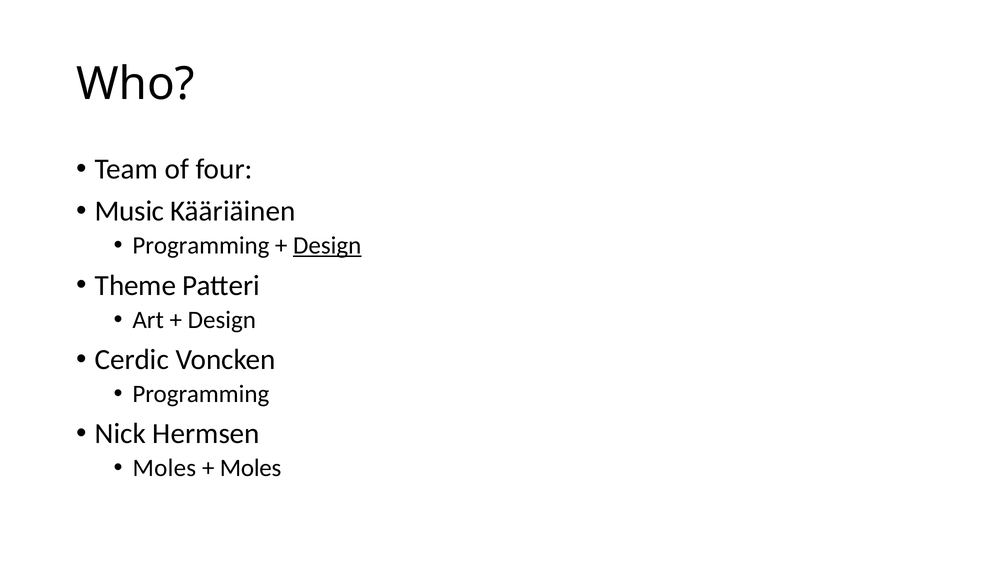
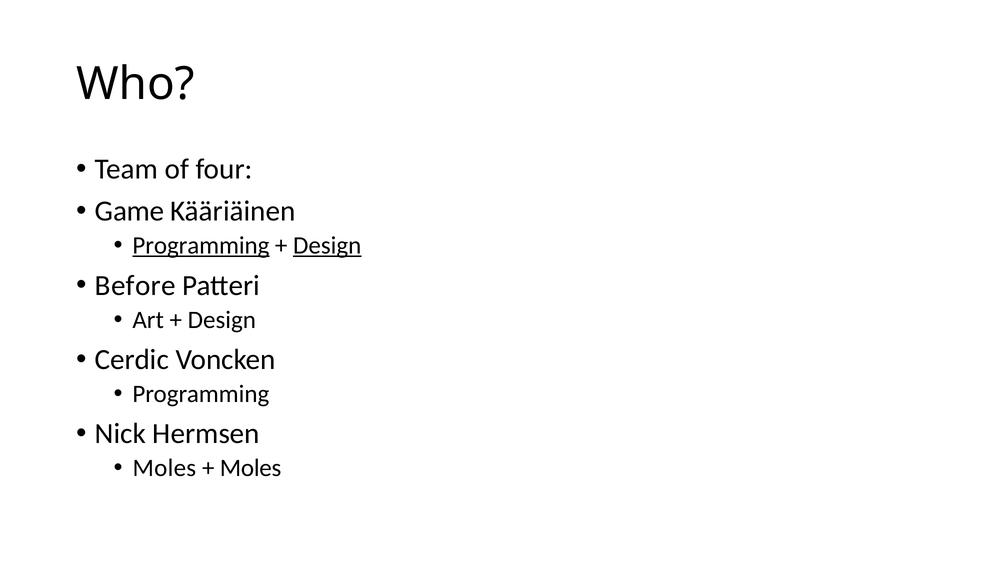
Music: Music -> Game (130, 211)
Programming underline: none -> present (201, 245)
Theme: Theme -> Before (135, 285)
